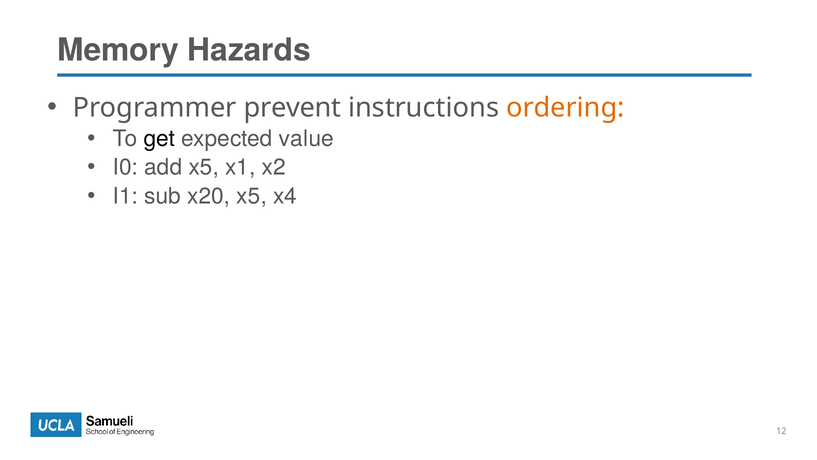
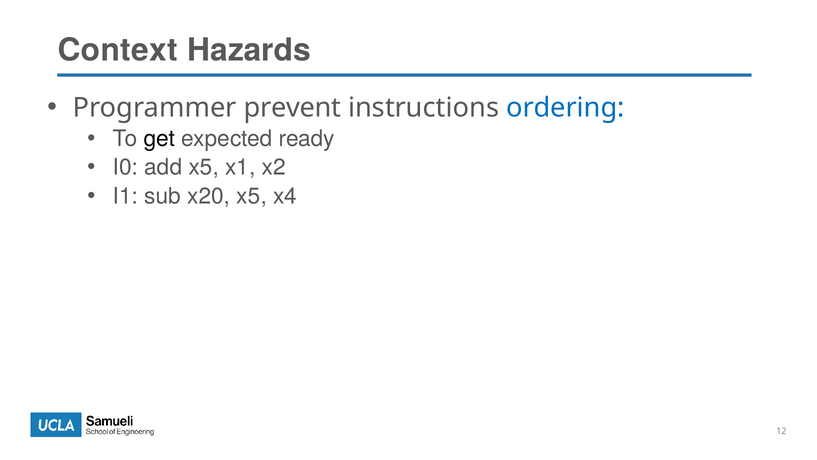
Memory: Memory -> Context (118, 50)
ordering colour: orange -> blue (565, 108)
value: value -> ready (307, 138)
